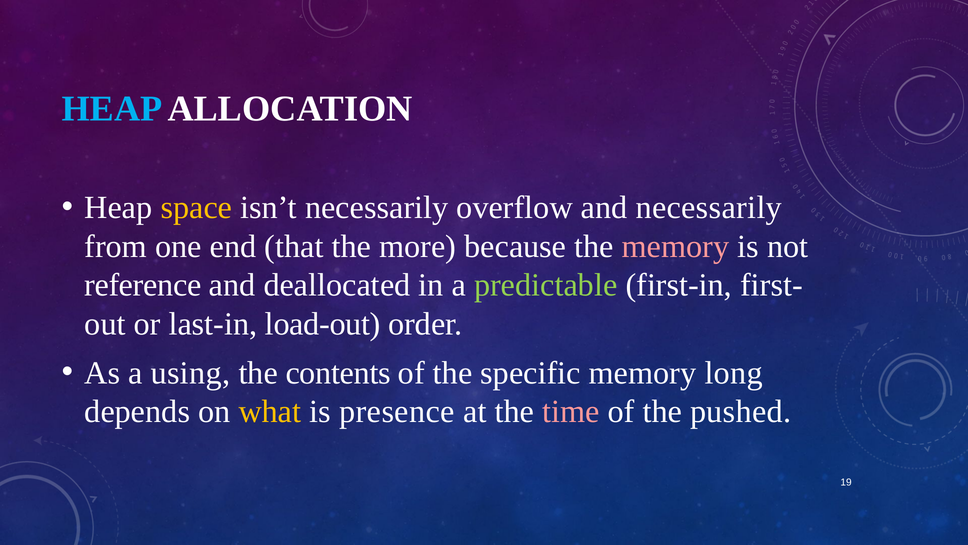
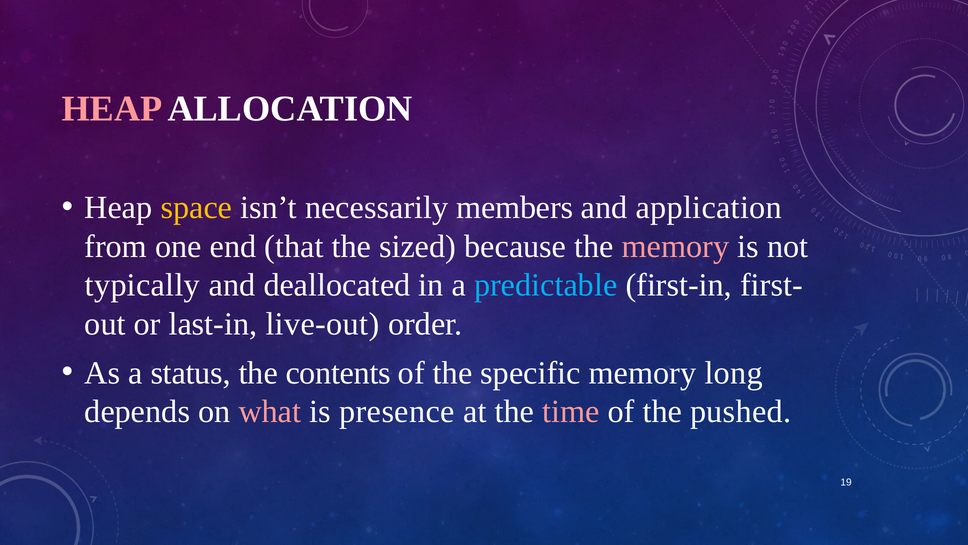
HEAP colour: light blue -> pink (112, 109)
overflow: overflow -> members (515, 207)
and necessarily: necessarily -> application (709, 207)
more: more -> sized (418, 246)
reference: reference -> typically (142, 285)
predictable colour: light green -> light blue (546, 285)
load-out: load-out -> live-out (322, 324)
using: using -> status (191, 373)
what colour: yellow -> pink (270, 411)
